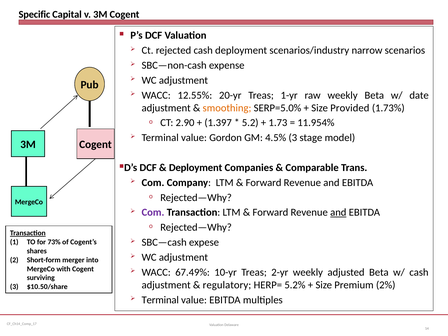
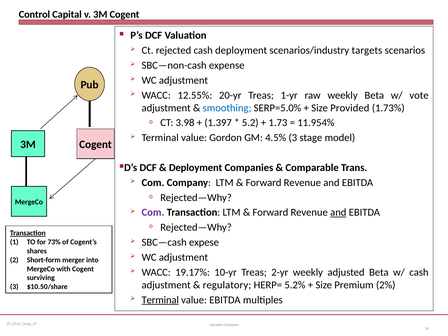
Specific: Specific -> Control (34, 14)
narrow: narrow -> targets (367, 50)
date: date -> vote (419, 95)
smoothing colour: orange -> blue (227, 108)
2.90: 2.90 -> 3.98 (185, 123)
67.49%: 67.49% -> 19.17% (193, 272)
Terminal underline: none -> present (160, 300)
